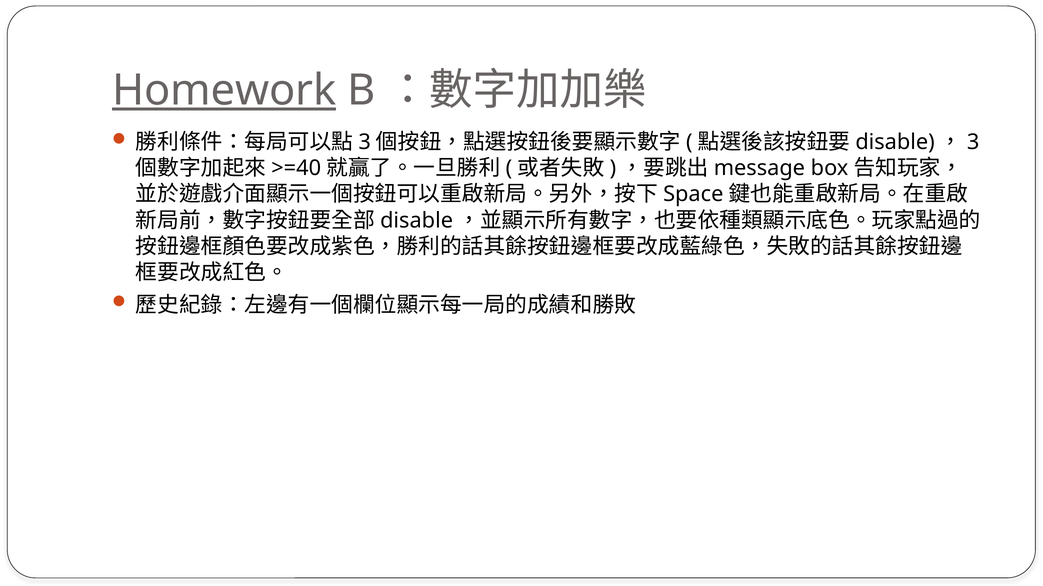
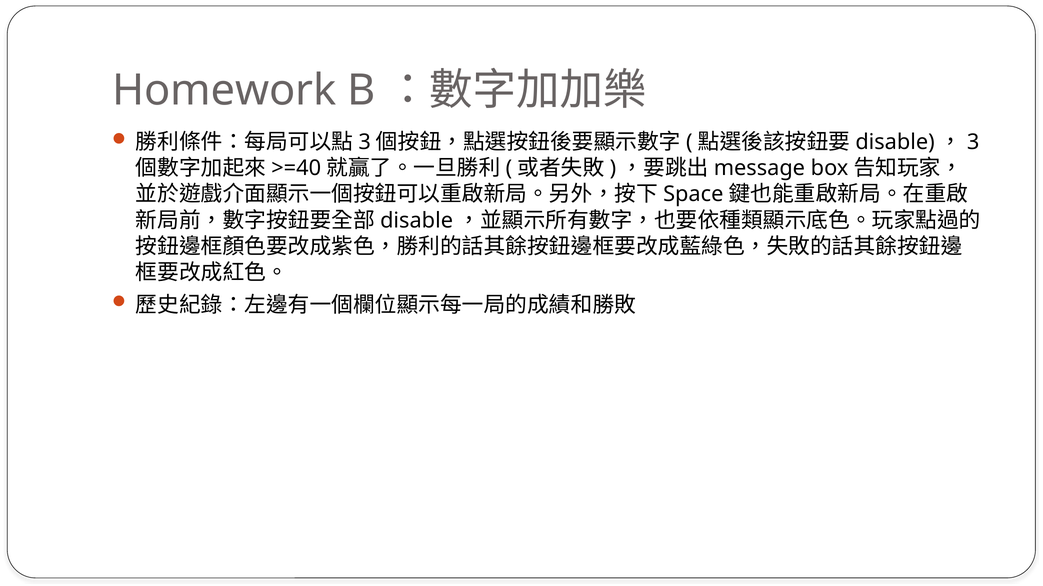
Homework underline: present -> none (224, 90)
